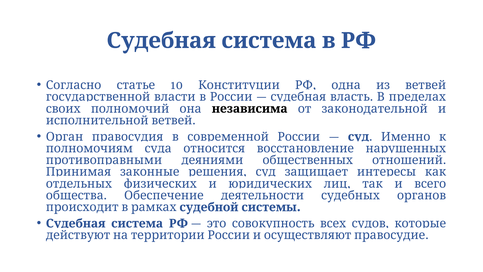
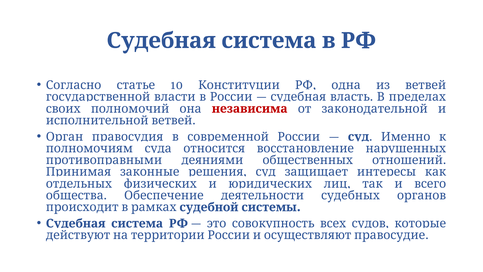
независима colour: black -> red (250, 109)
